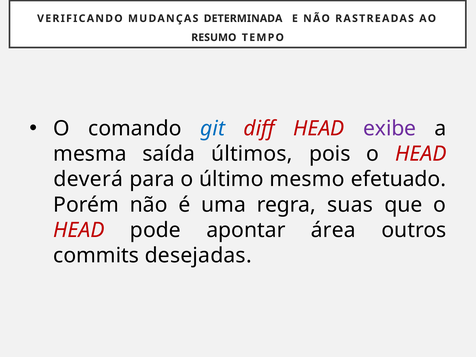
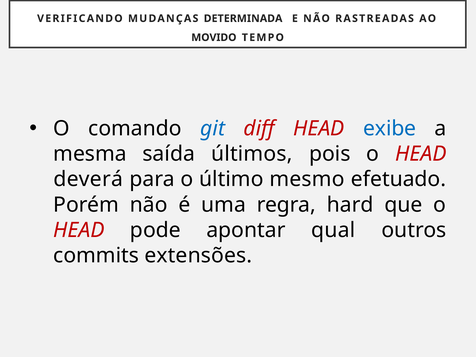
RESUMO: RESUMO -> MOVIDO (214, 37)
exibe colour: purple -> blue (390, 129)
suas: suas -> hard (350, 205)
área: área -> qual (333, 230)
desejadas: desejadas -> extensões (198, 255)
